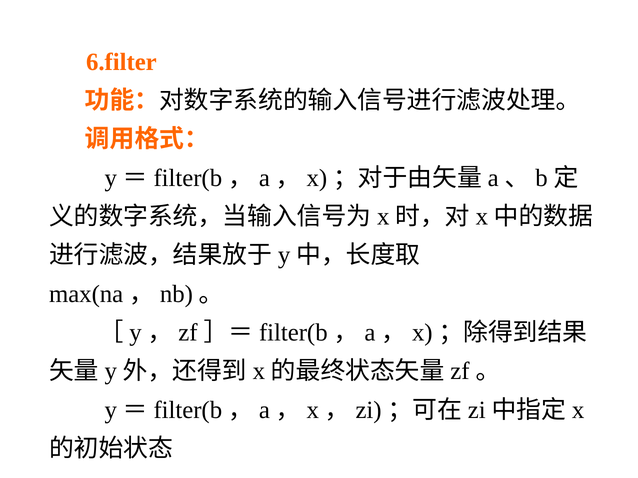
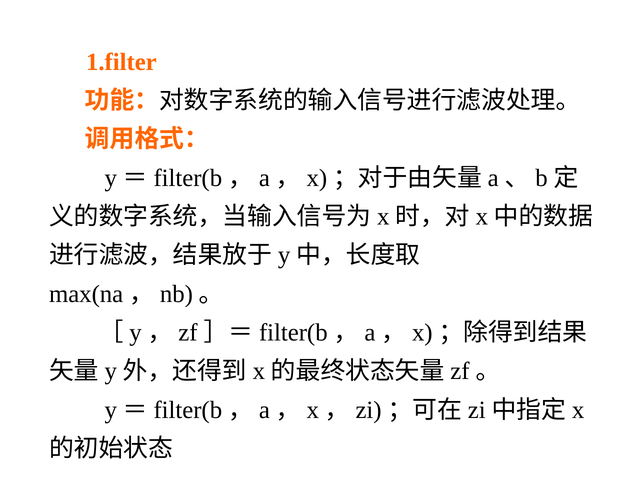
6.filter: 6.filter -> 1.filter (121, 62)
